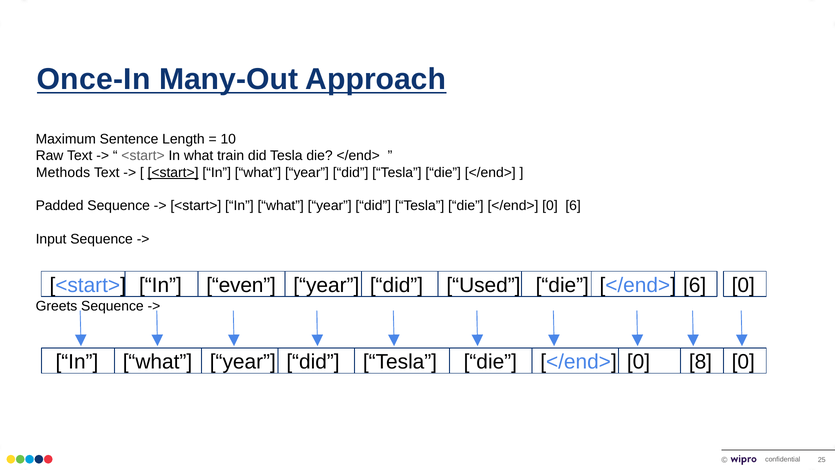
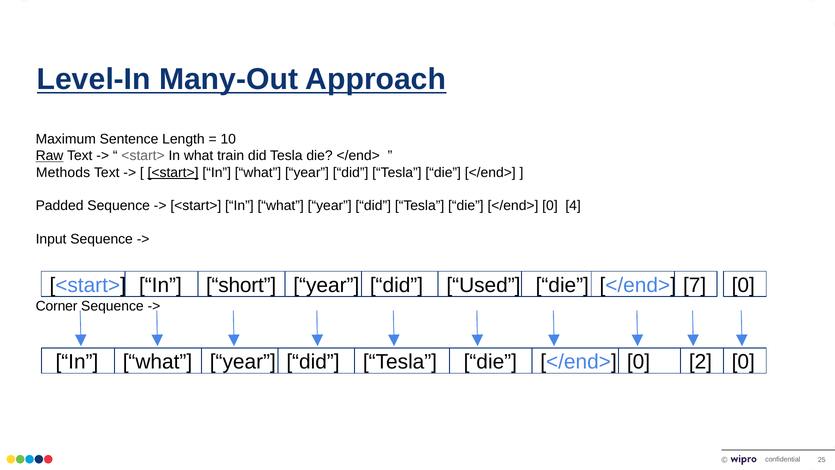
Once-In: Once-In -> Level-In (94, 79)
Raw underline: none -> present (50, 156)
0 6: 6 -> 4 (573, 206)
even: even -> short (241, 285)
</end> 6: 6 -> 7 (695, 285)
Greets: Greets -> Corner (57, 306)
8: 8 -> 2 (700, 362)
